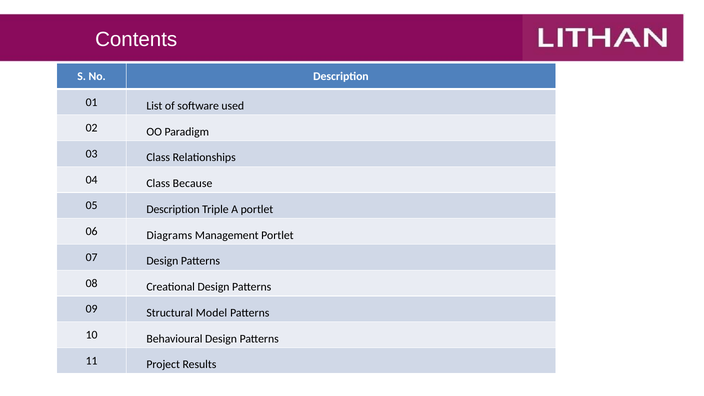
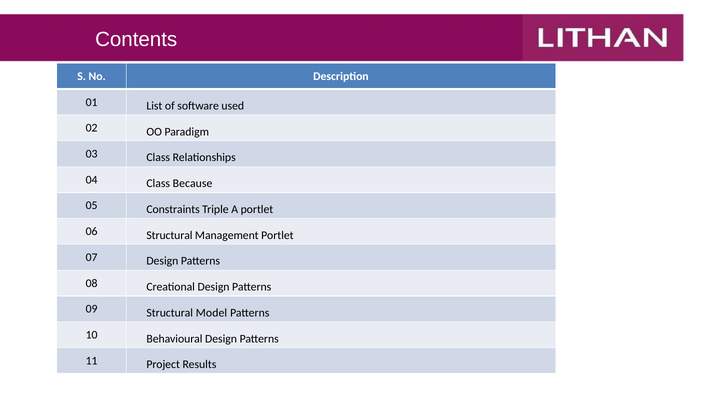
05 Description: Description -> Constraints (173, 209)
06 Diagrams: Diagrams -> Structural (169, 235)
